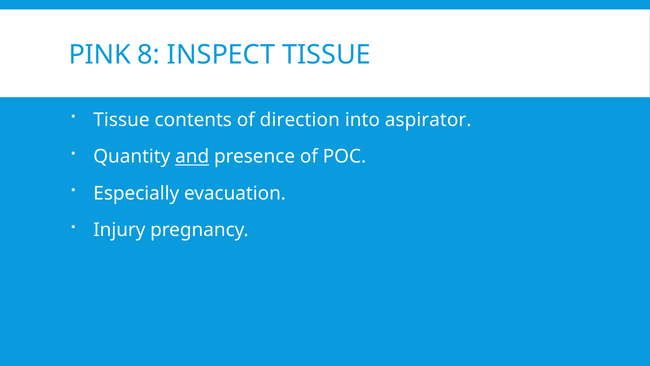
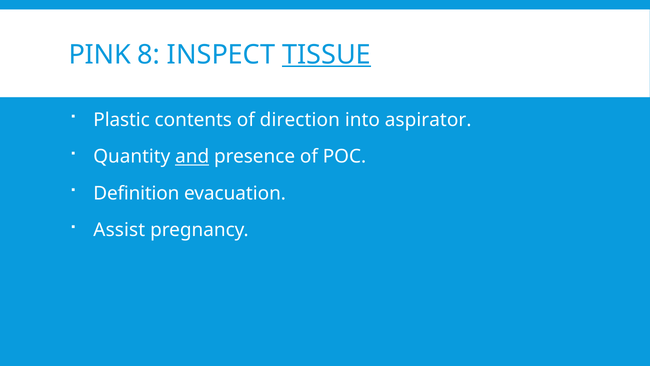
TISSUE underline: none -> present (326, 55)
Tissue: Tissue -> Plastic (122, 120)
Especially: Especially -> Definition (136, 193)
Injury: Injury -> Assist (119, 230)
